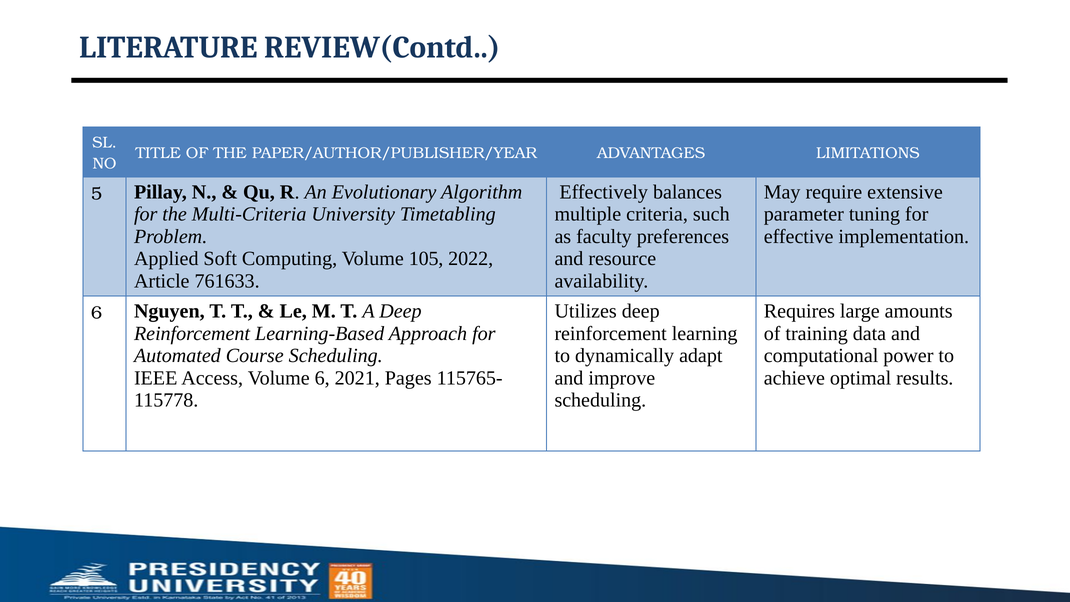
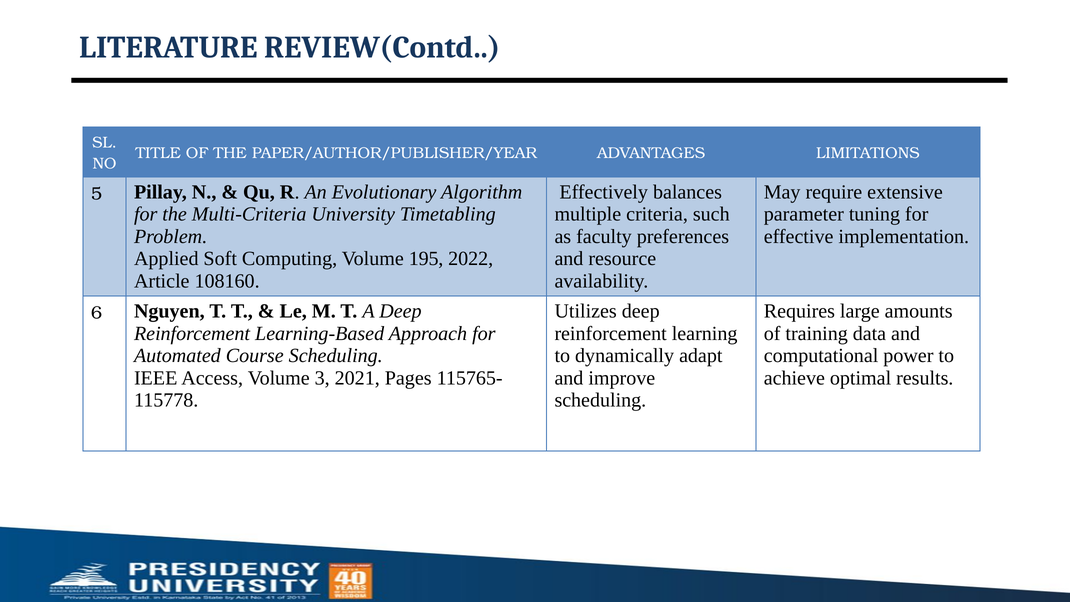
105: 105 -> 195 (426, 259)
761633: 761633 -> 108160 (227, 281)
Volume 6: 6 -> 3 (322, 378)
